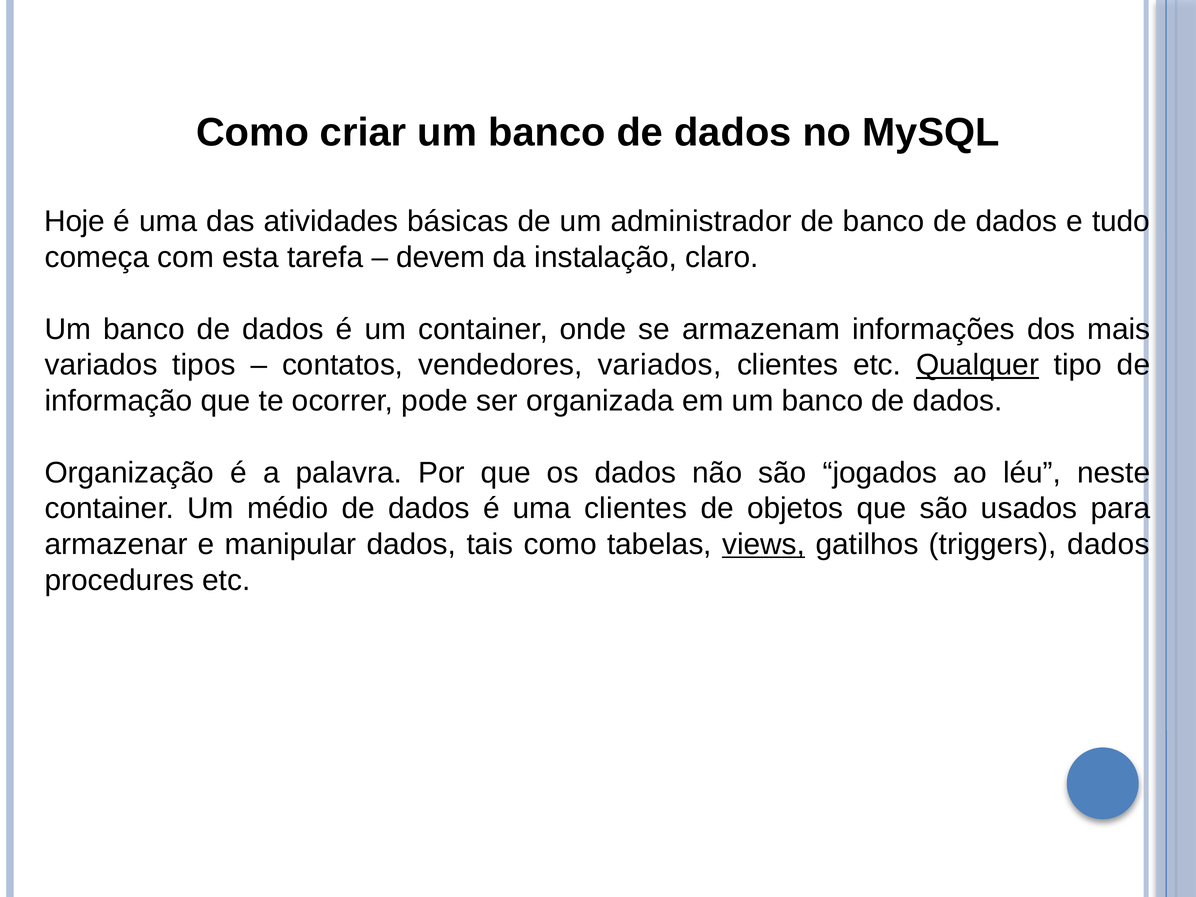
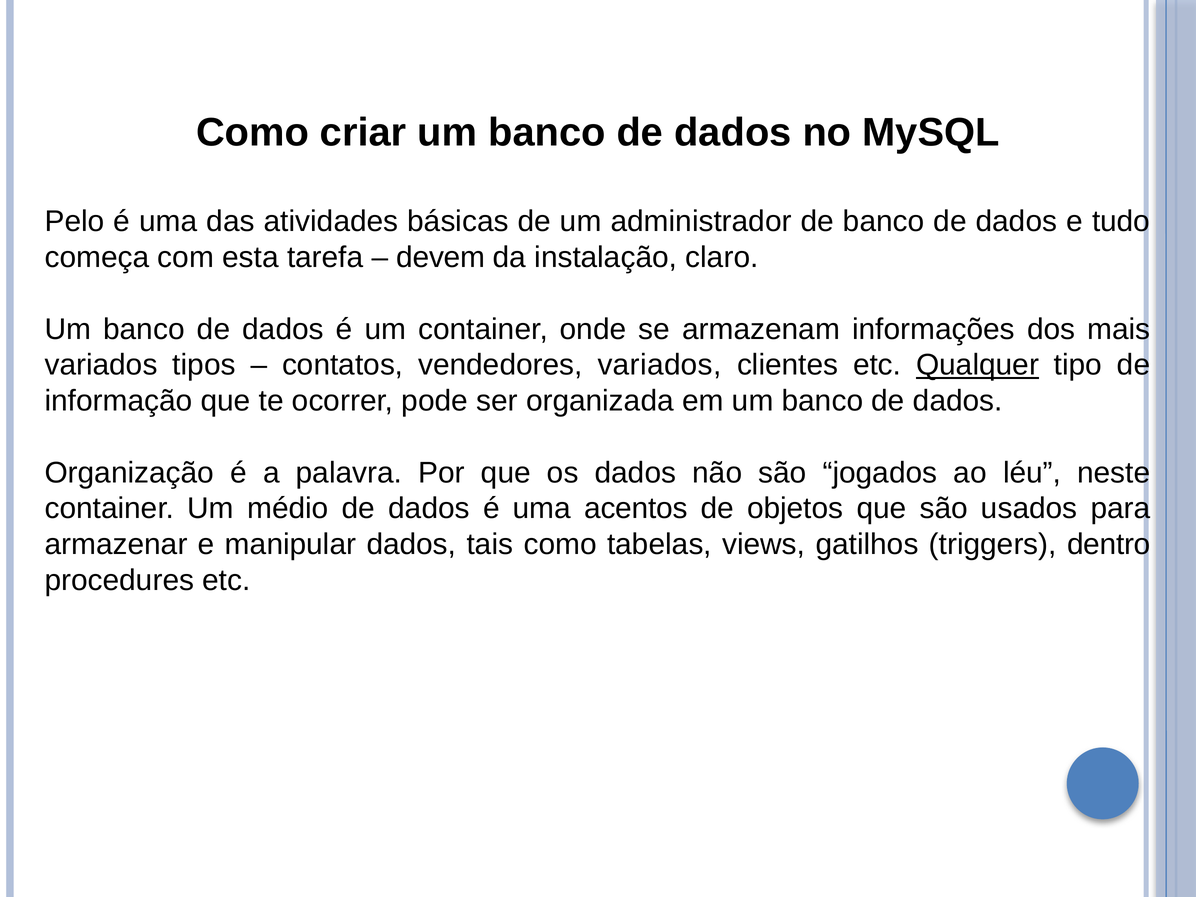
Hoje: Hoje -> Pelo (75, 222)
uma clientes: clientes -> acentos (636, 509)
views underline: present -> none (764, 544)
triggers dados: dados -> dentro (1109, 544)
